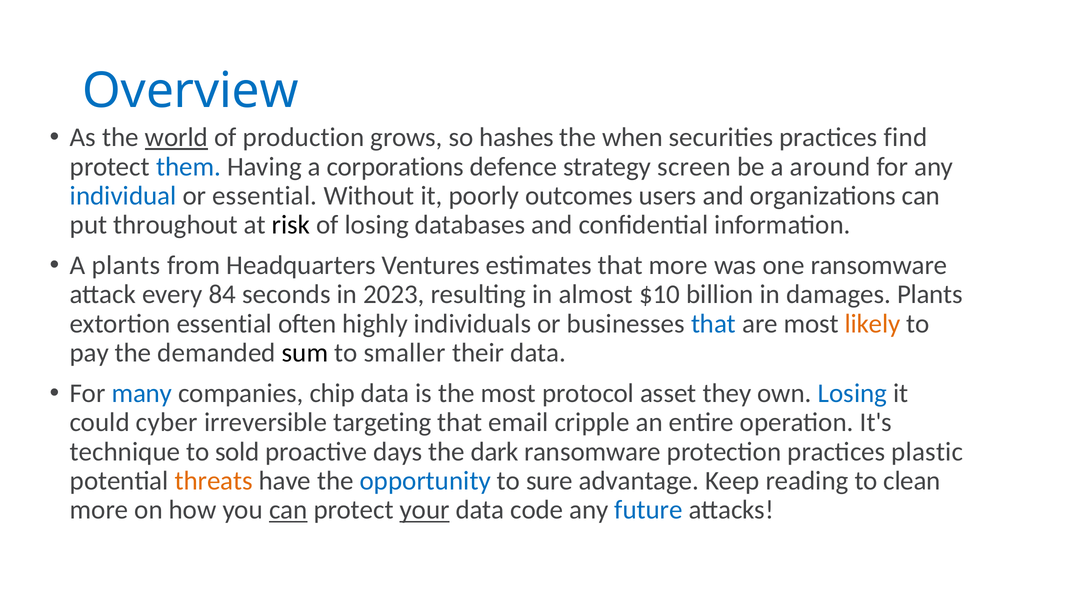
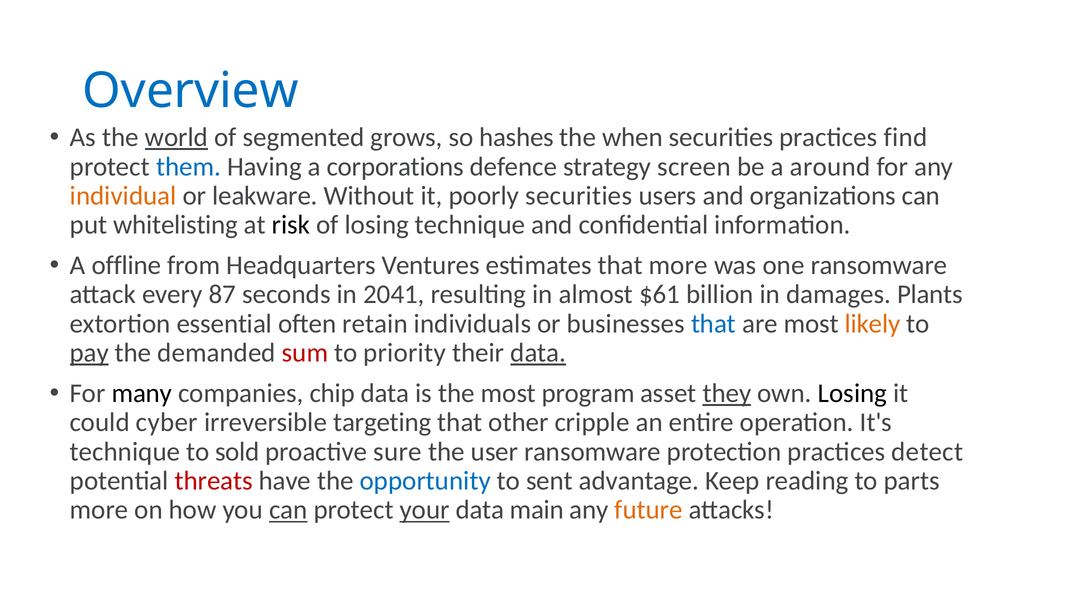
production: production -> segmented (304, 137)
individual colour: blue -> orange (123, 196)
or essential: essential -> leakware (265, 196)
poorly outcomes: outcomes -> securities (579, 196)
throughout: throughout -> whitelisting (176, 225)
losing databases: databases -> technique (470, 225)
A plants: plants -> offline (126, 265)
84: 84 -> 87 (222, 295)
2023: 2023 -> 2041 (394, 295)
$10: $10 -> $61 (660, 295)
highly: highly -> retain (375, 324)
pay underline: none -> present (89, 353)
sum colour: black -> red (305, 353)
smaller: smaller -> priority (405, 353)
data underline: none -> present (538, 353)
many colour: blue -> black (142, 393)
protocol: protocol -> program (588, 393)
they underline: none -> present (727, 393)
Losing colour: blue -> black (853, 393)
email: email -> other (518, 423)
days: days -> sure (398, 452)
dark: dark -> user (495, 452)
plastic: plastic -> detect (927, 452)
threats colour: orange -> red (214, 481)
sure: sure -> sent (549, 481)
clean: clean -> parts (912, 481)
code: code -> main (537, 510)
future colour: blue -> orange (649, 510)
